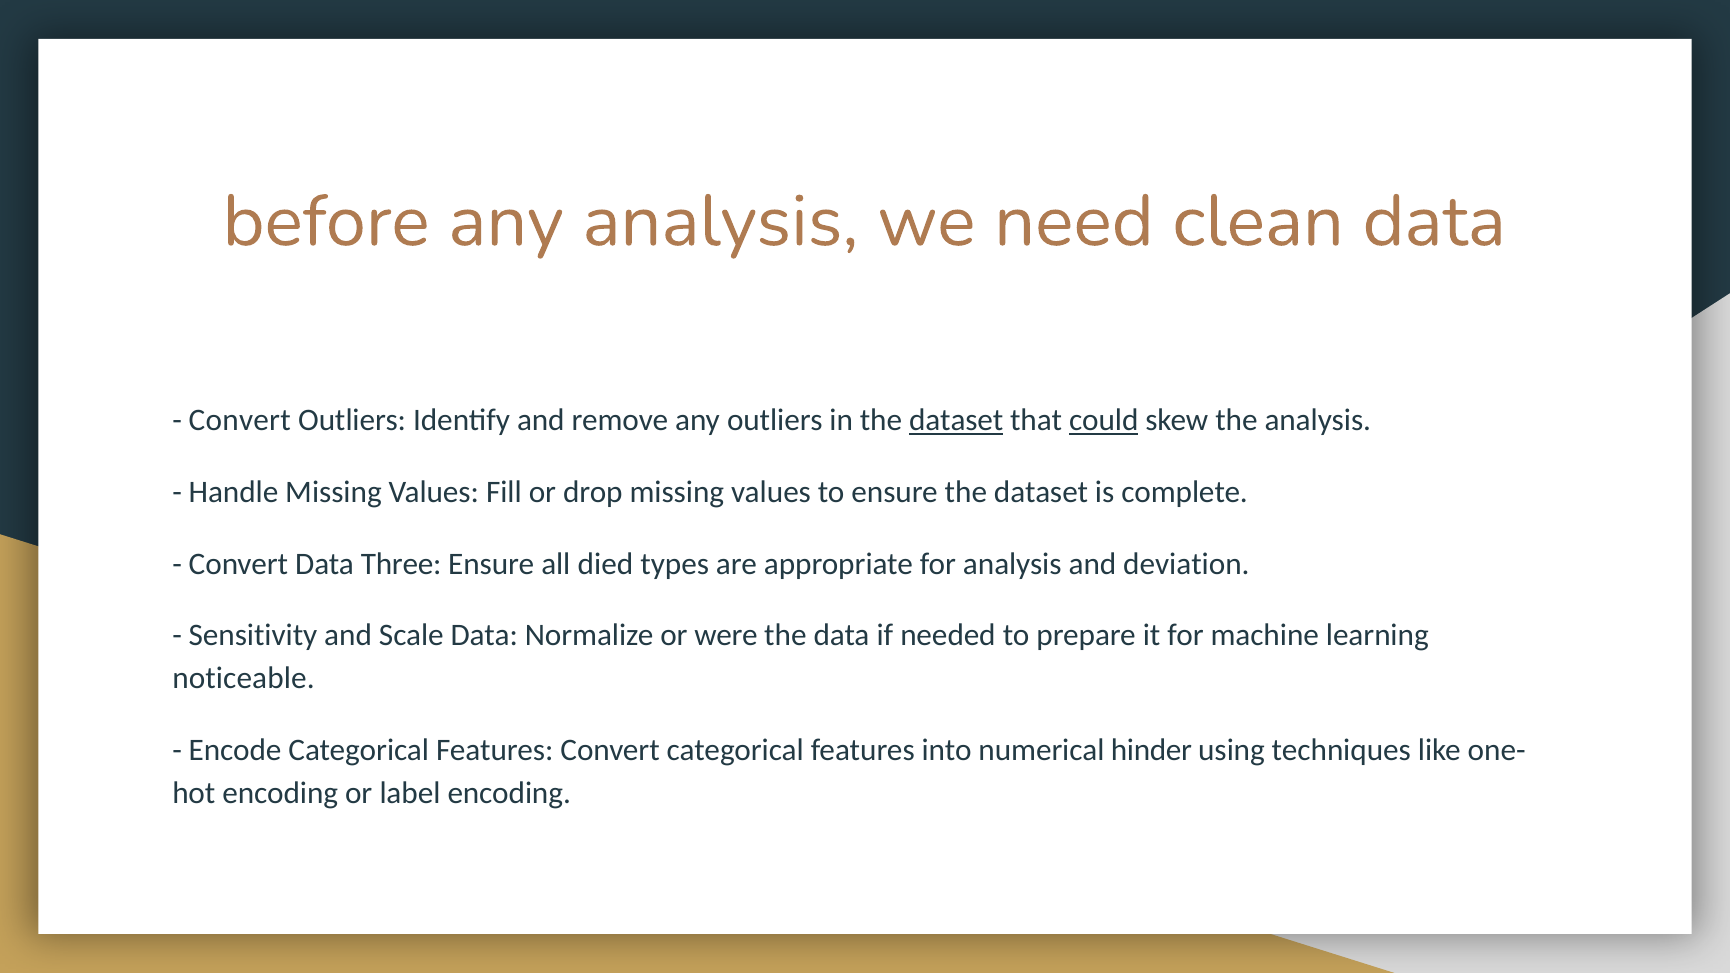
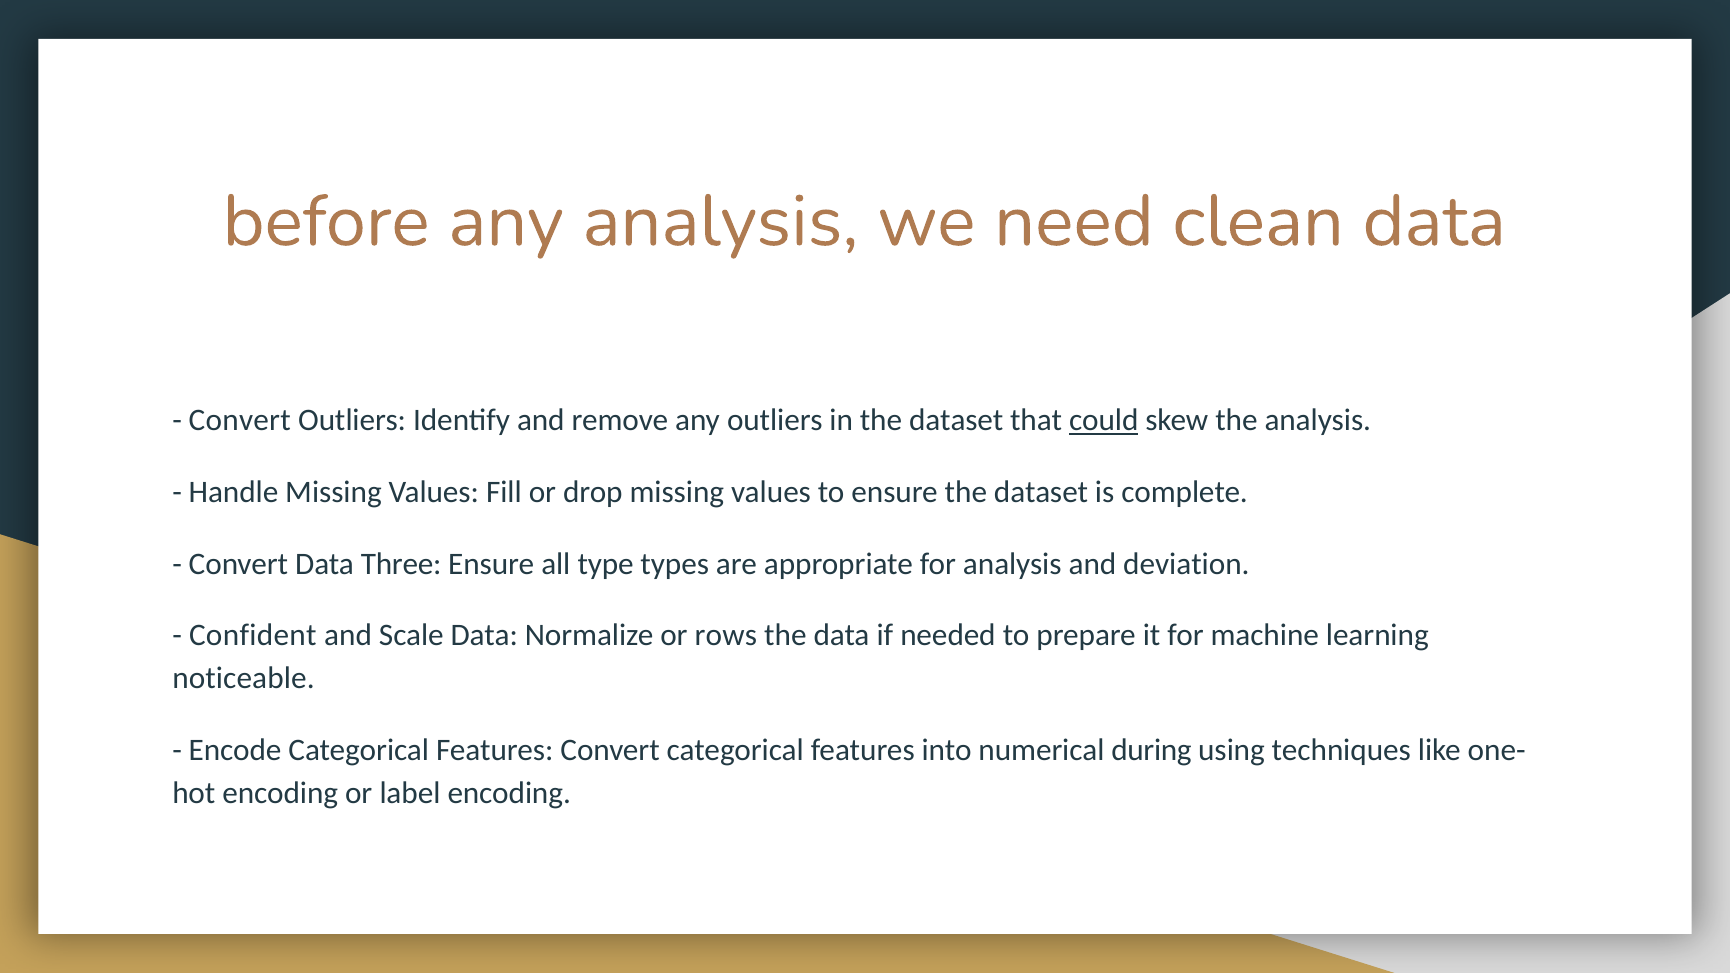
dataset underline: present -> none (956, 420)
died: died -> type (606, 564)
Sensitivity: Sensitivity -> Confident (253, 636)
were: were -> rows (726, 636)
hinder: hinder -> during (1151, 750)
